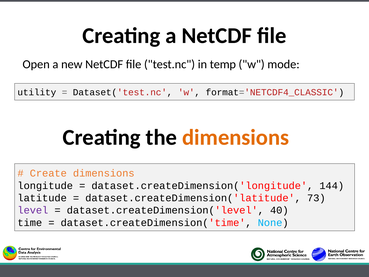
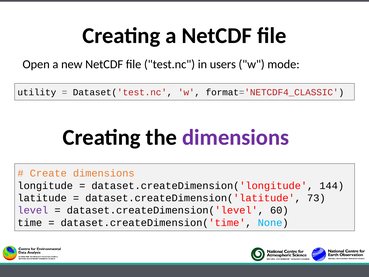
temp: temp -> users (223, 64)
dimensions colour: orange -> purple (236, 137)
40: 40 -> 60 (279, 210)
